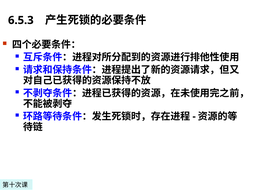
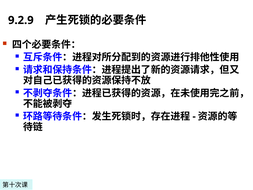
6.5.3: 6.5.3 -> 9.2.9 (21, 20)
